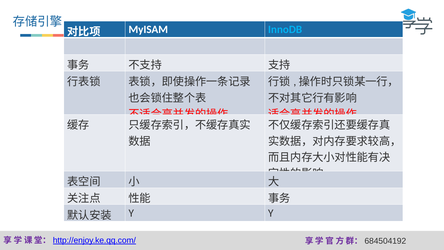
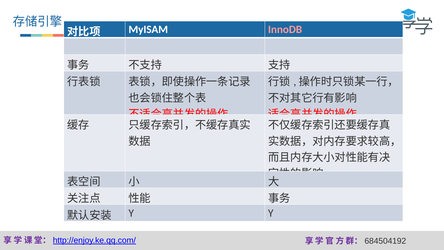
InnoDB colour: light blue -> pink (285, 30)
